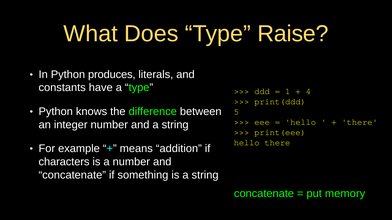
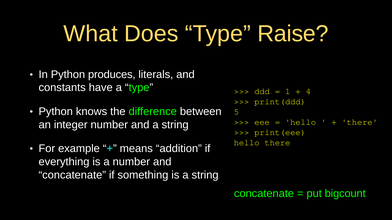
characters: characters -> everything (64, 162)
memory: memory -> bigcount (345, 194)
